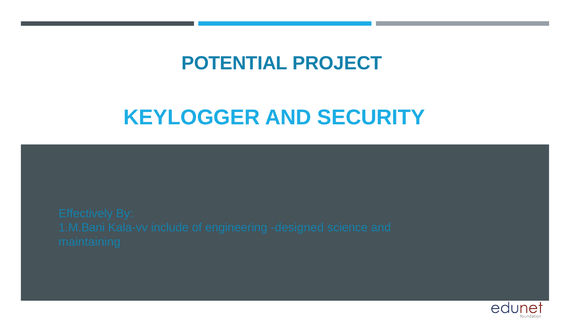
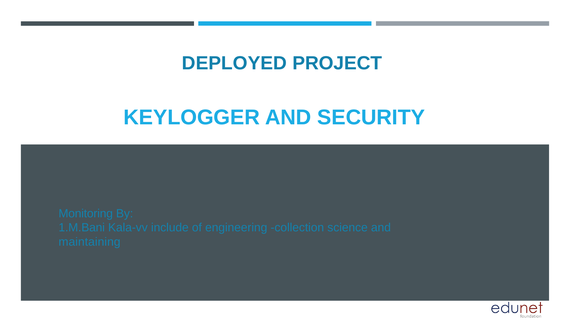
POTENTIAL: POTENTIAL -> DEPLOYED (234, 63)
Effectively: Effectively -> Monitoring (86, 213)
designed: designed -> collection (297, 227)
